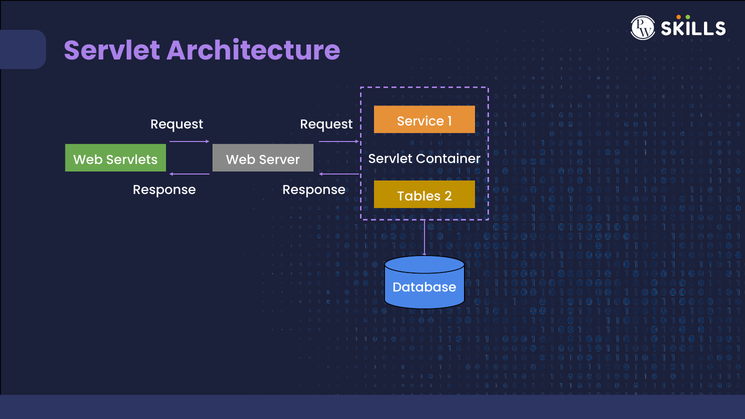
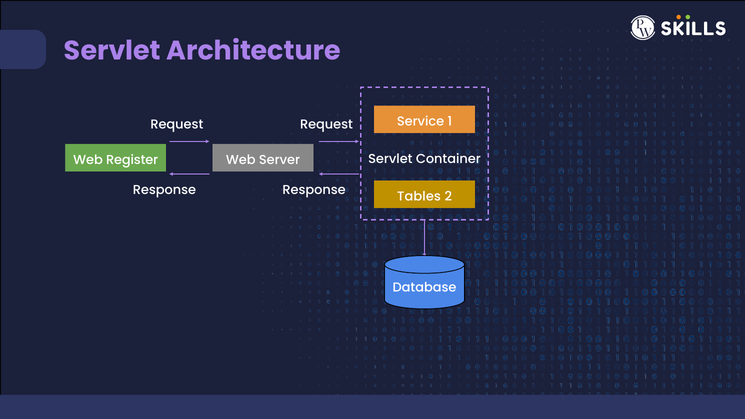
Servlets: Servlets -> Register (132, 160)
